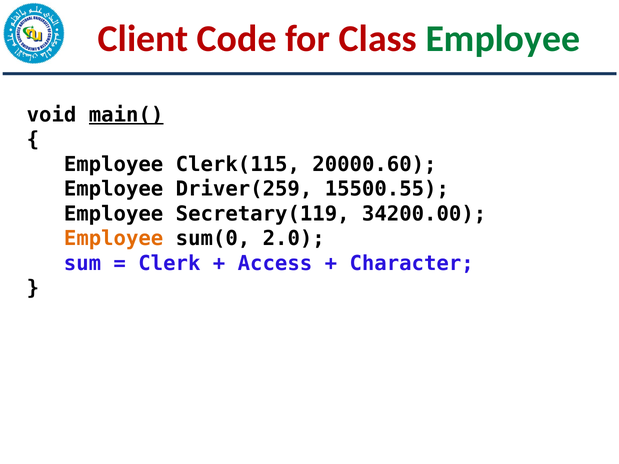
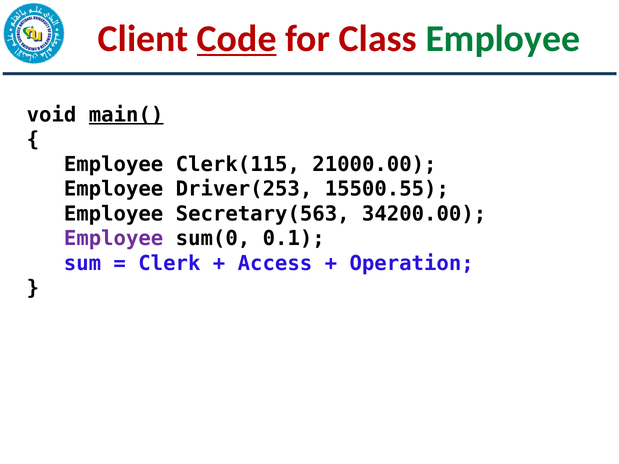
Code underline: none -> present (237, 39)
20000.60: 20000.60 -> 21000.00 (374, 164)
Driver(259: Driver(259 -> Driver(253 (244, 189)
Secretary(119: Secretary(119 -> Secretary(563 (263, 214)
Employee colour: orange -> purple (114, 239)
2.0: 2.0 -> 0.1 (294, 239)
Character: Character -> Operation (412, 263)
